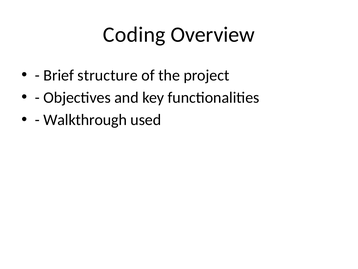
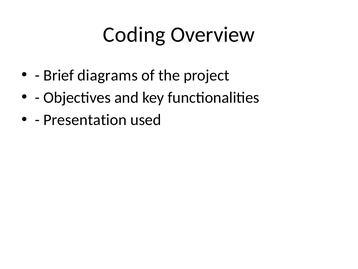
structure: structure -> diagrams (108, 75)
Walkthrough: Walkthrough -> Presentation (85, 120)
